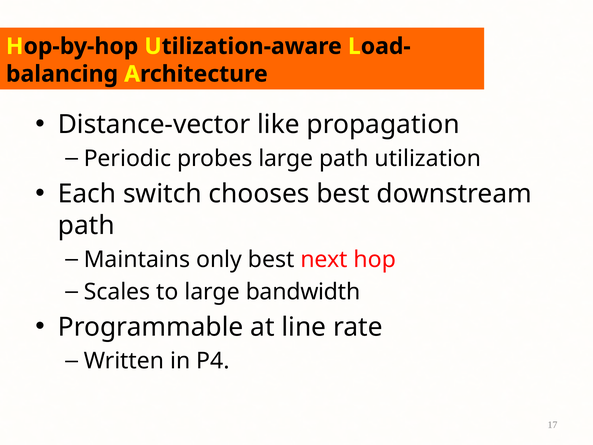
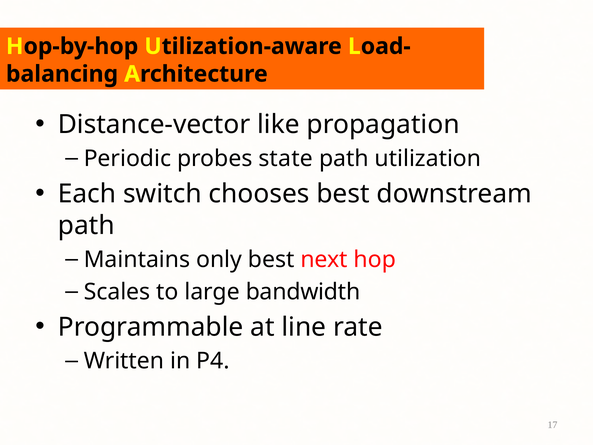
probes large: large -> state (286, 158)
